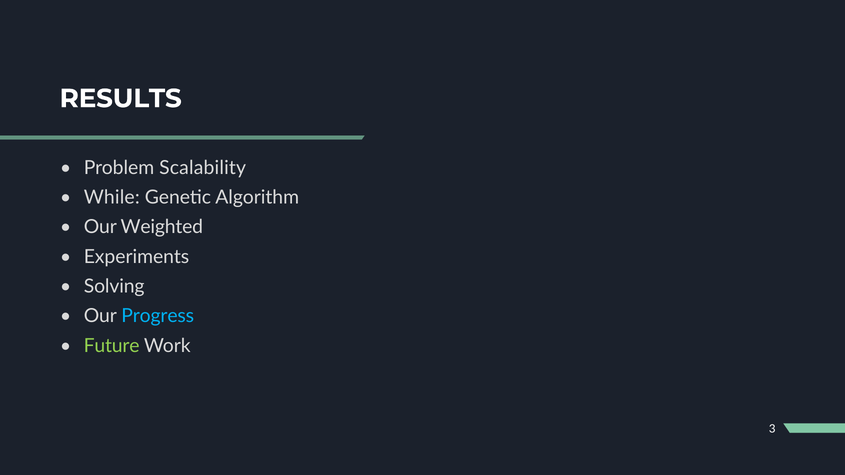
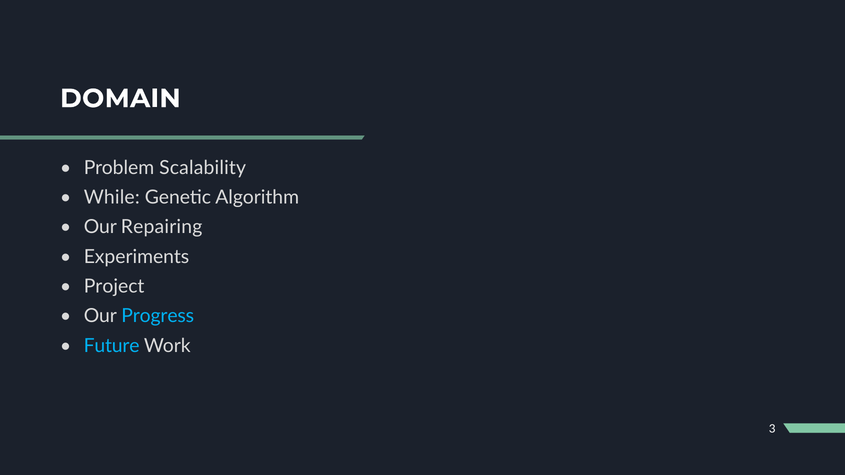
RESULTS: RESULTS -> DOMAIN (120, 99)
Weighted: Weighted -> Repairing (162, 227)
Solving: Solving -> Project (114, 287)
Future colour: light green -> light blue (112, 346)
